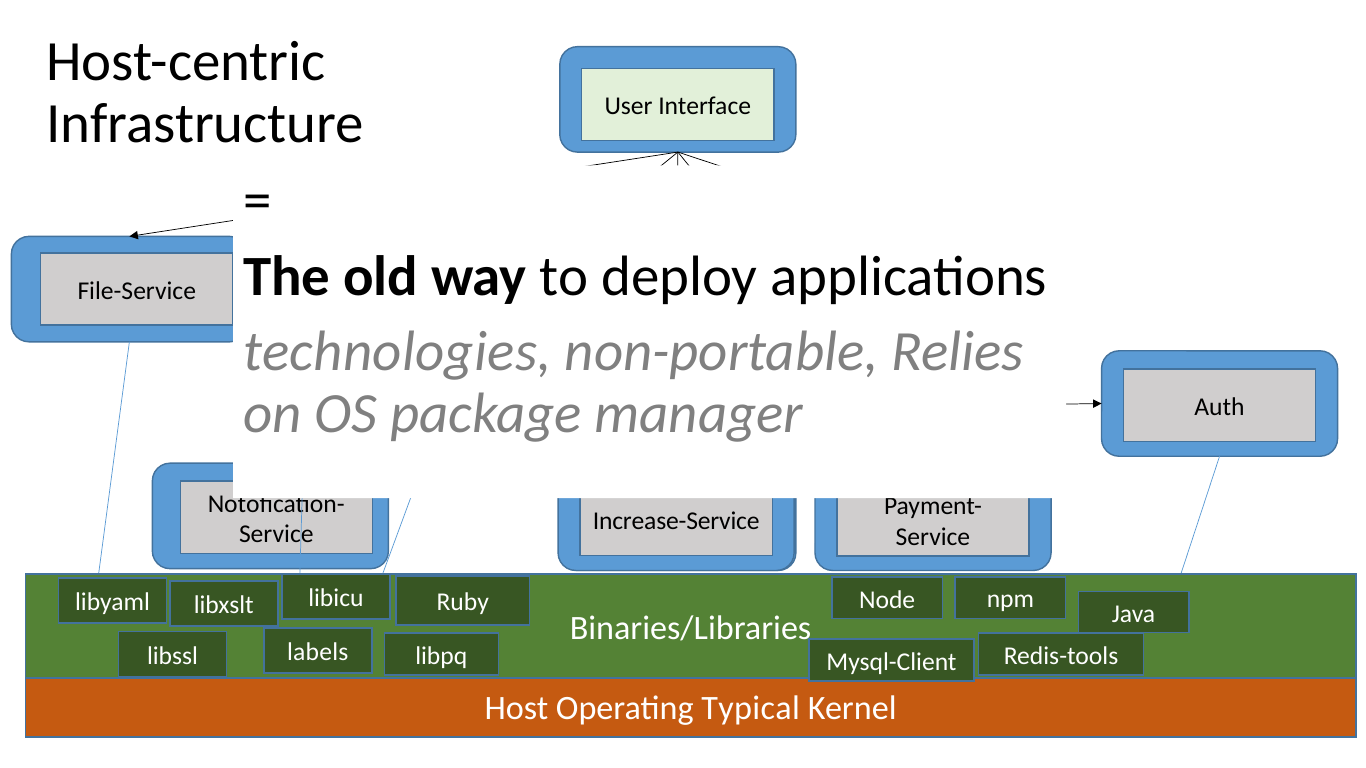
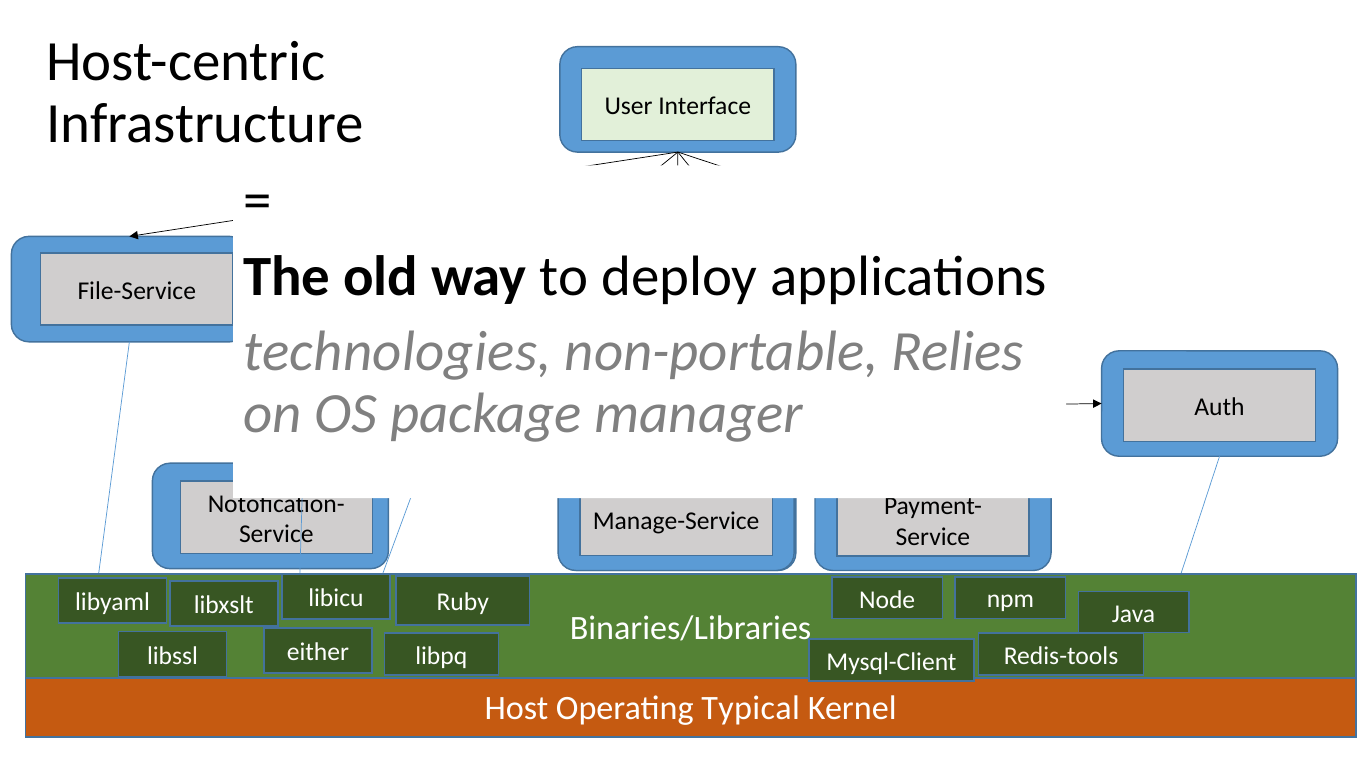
Increase-Service: Increase-Service -> Manage-Service (676, 522)
labels: labels -> either (318, 653)
